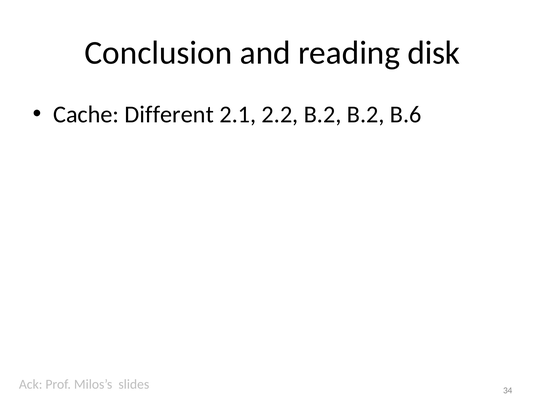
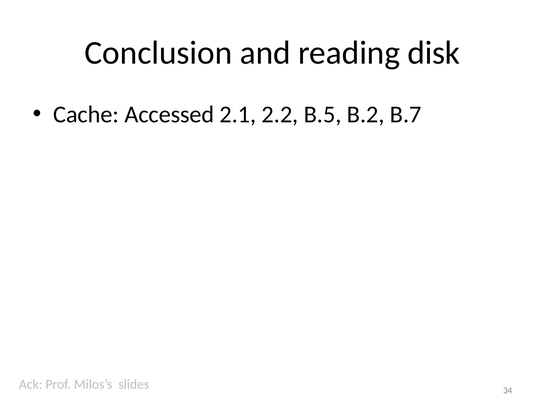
Different: Different -> Accessed (169, 114)
2.2 B.2: B.2 -> B.5 (323, 114)
B.6: B.6 -> B.7 (406, 114)
